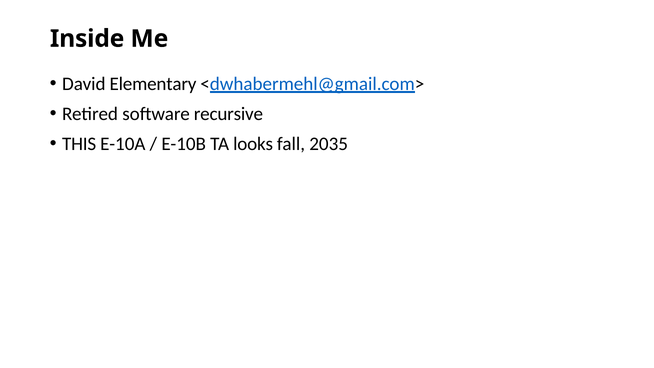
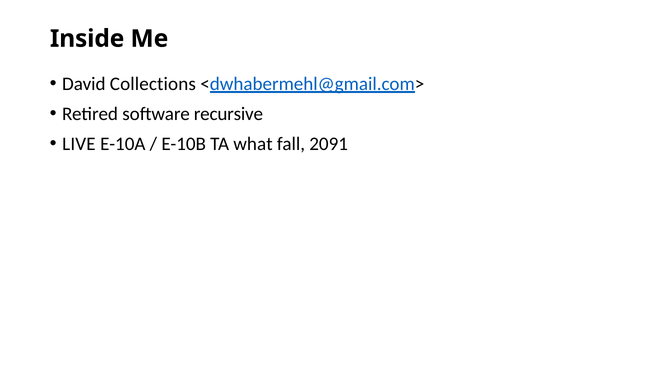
Elementary: Elementary -> Collections (153, 84)
THIS: THIS -> LIVE (79, 144)
looks: looks -> what (253, 144)
2035: 2035 -> 2091 (329, 144)
